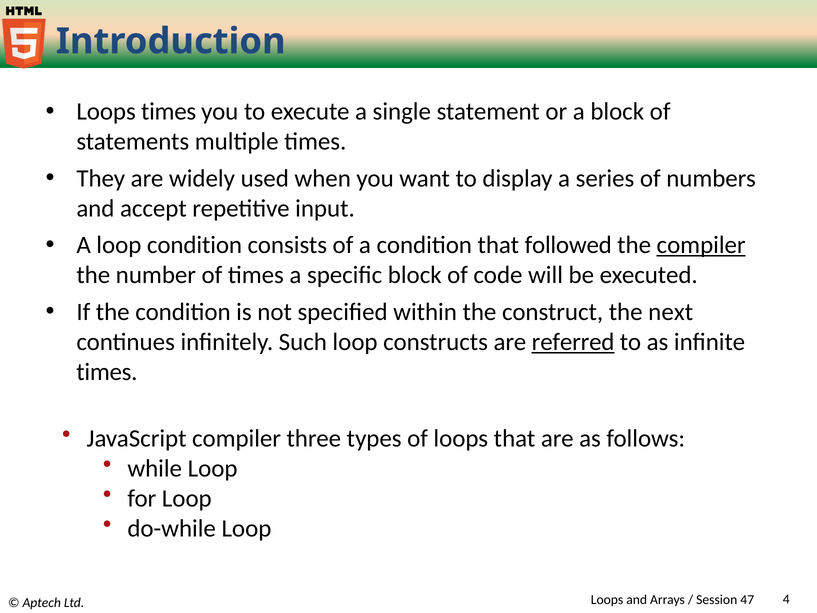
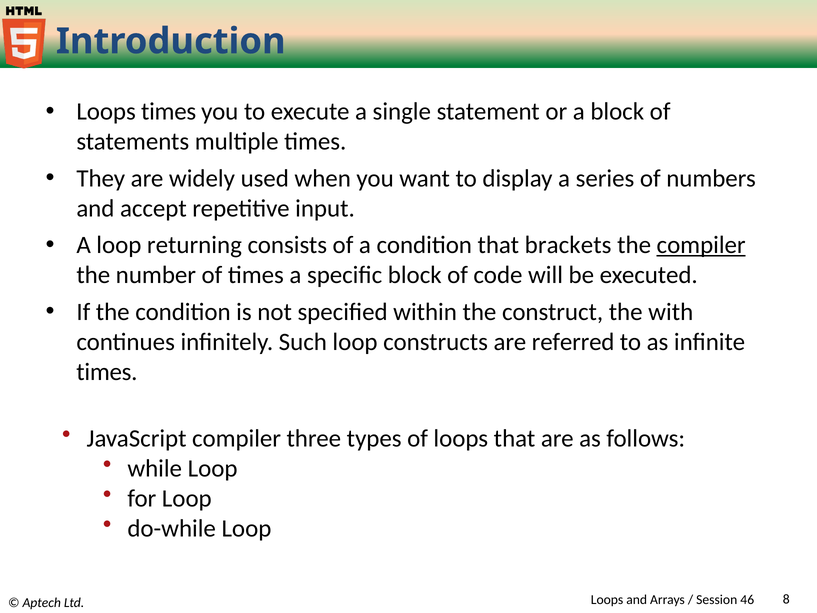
loop condition: condition -> returning (194, 245)
followed: followed -> brackets (568, 245)
next: next -> with (671, 312)
referred underline: present -> none (573, 342)
47: 47 -> 46 (747, 599)
4: 4 -> 8 (786, 599)
